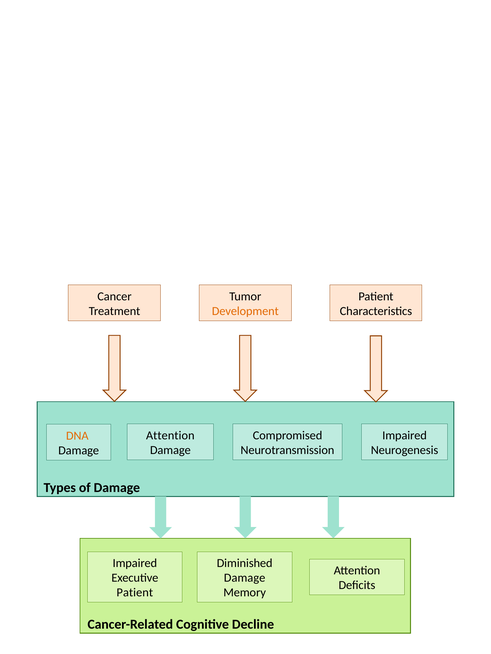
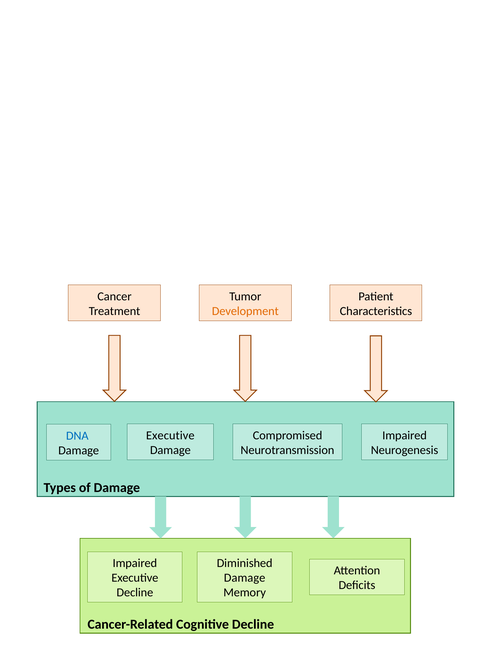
Attention: Attention -> Executive (170, 436)
DNA colour: orange -> blue (77, 436)
Patient: Patient -> Decline (135, 593)
